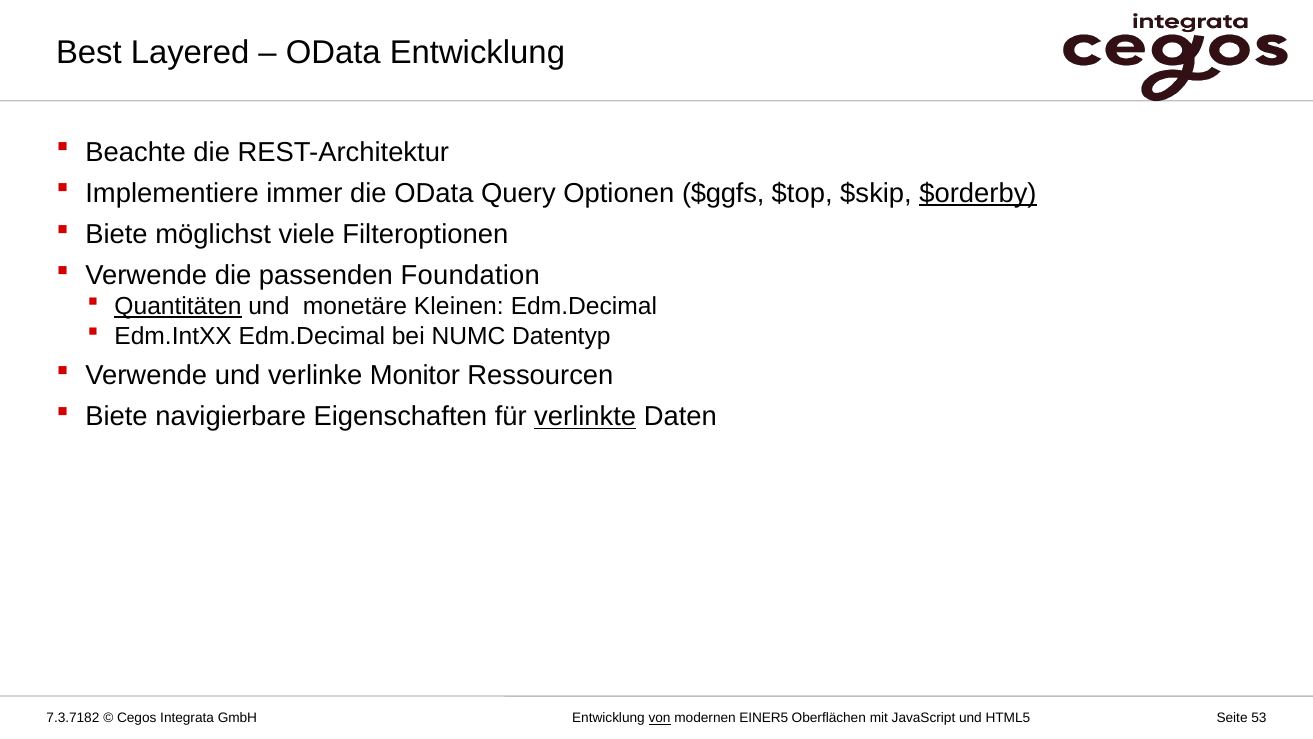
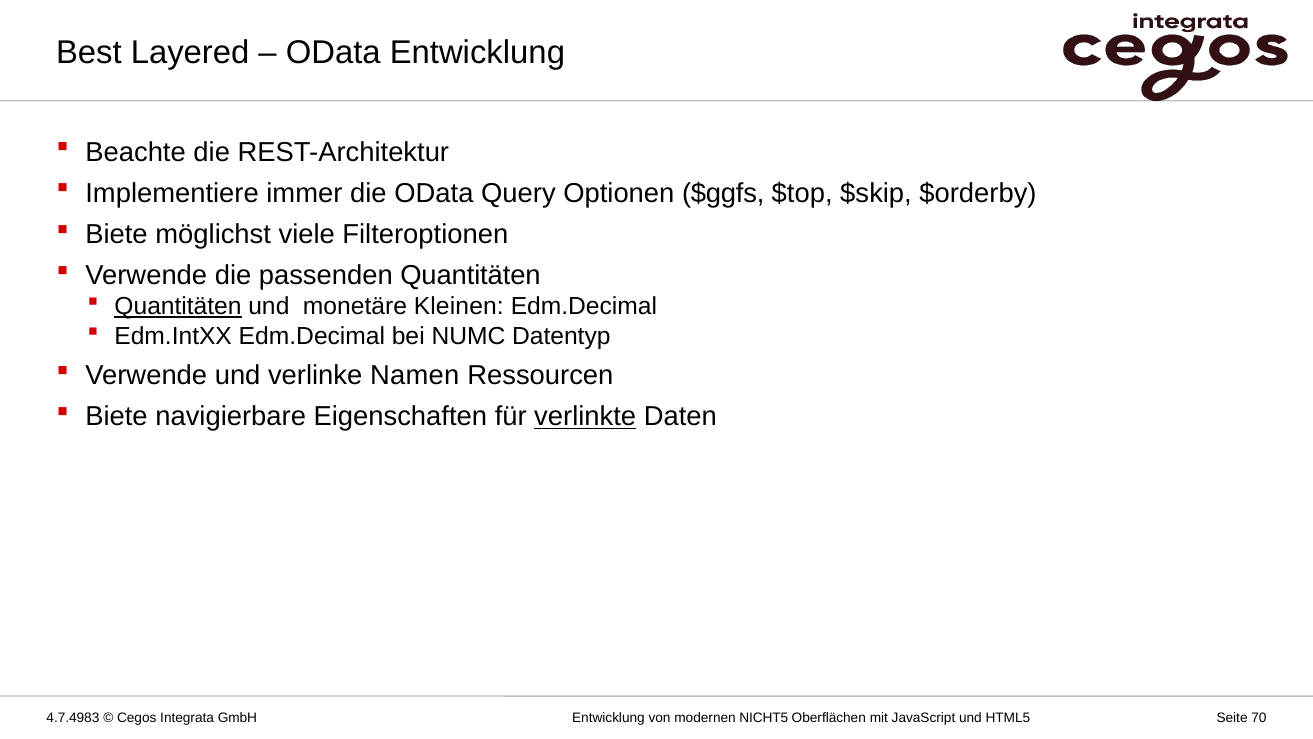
$orderby underline: present -> none (978, 193)
passenden Foundation: Foundation -> Quantitäten (470, 275)
Monitor: Monitor -> Namen (415, 375)
7.3.7182: 7.3.7182 -> 4.7.4983 (73, 718)
von underline: present -> none (660, 718)
EINER5: EINER5 -> NICHT5 (764, 718)
53: 53 -> 70 (1259, 718)
